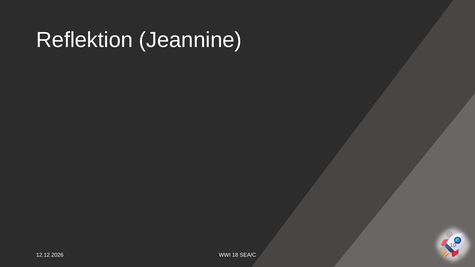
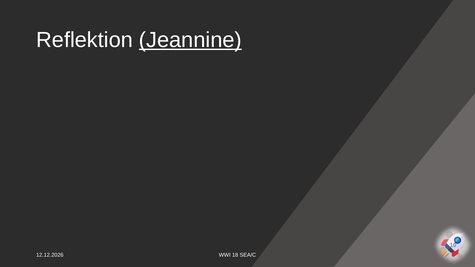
Jeannine underline: none -> present (190, 40)
